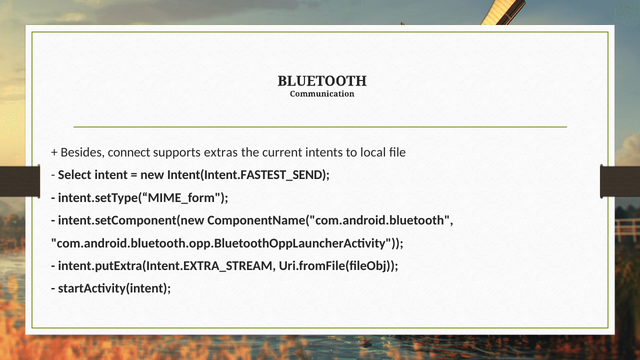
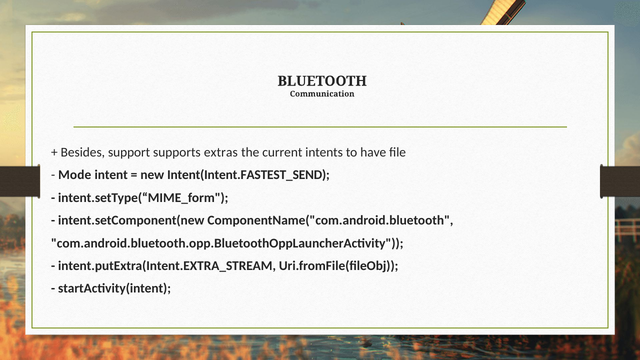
connect: connect -> support (129, 152)
local: local -> have (373, 152)
Select: Select -> Mode (75, 175)
